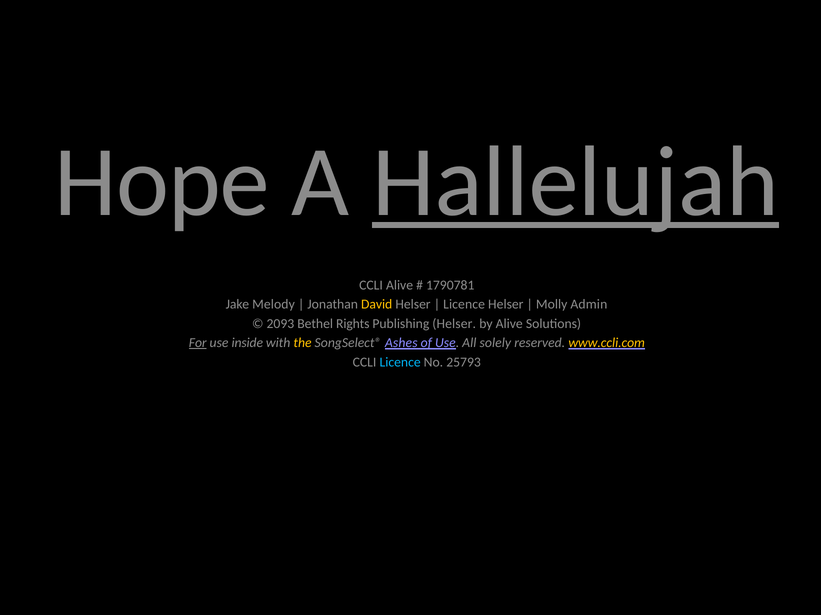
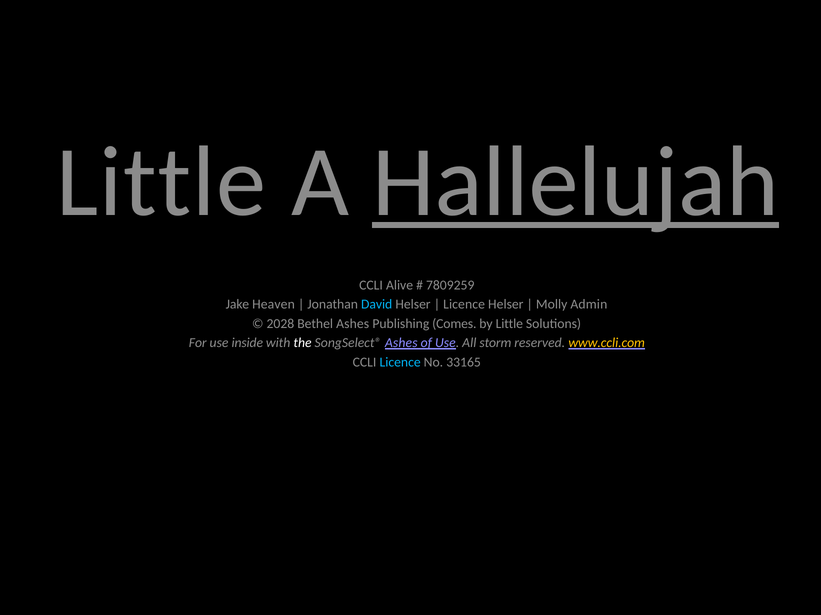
Hope: Hope -> Little (161, 182)
1790781: 1790781 -> 7809259 (450, 286)
Melody: Melody -> Heaven (273, 305)
David colour: yellow -> light blue (377, 305)
2093: 2093 -> 2028 (280, 324)
Bethel Rights: Rights -> Ashes (353, 324)
Publishing Helser: Helser -> Comes (454, 324)
by Alive: Alive -> Little (509, 324)
For underline: present -> none (198, 343)
the colour: yellow -> white (303, 343)
solely: solely -> storm (495, 343)
25793: 25793 -> 33165 (464, 363)
